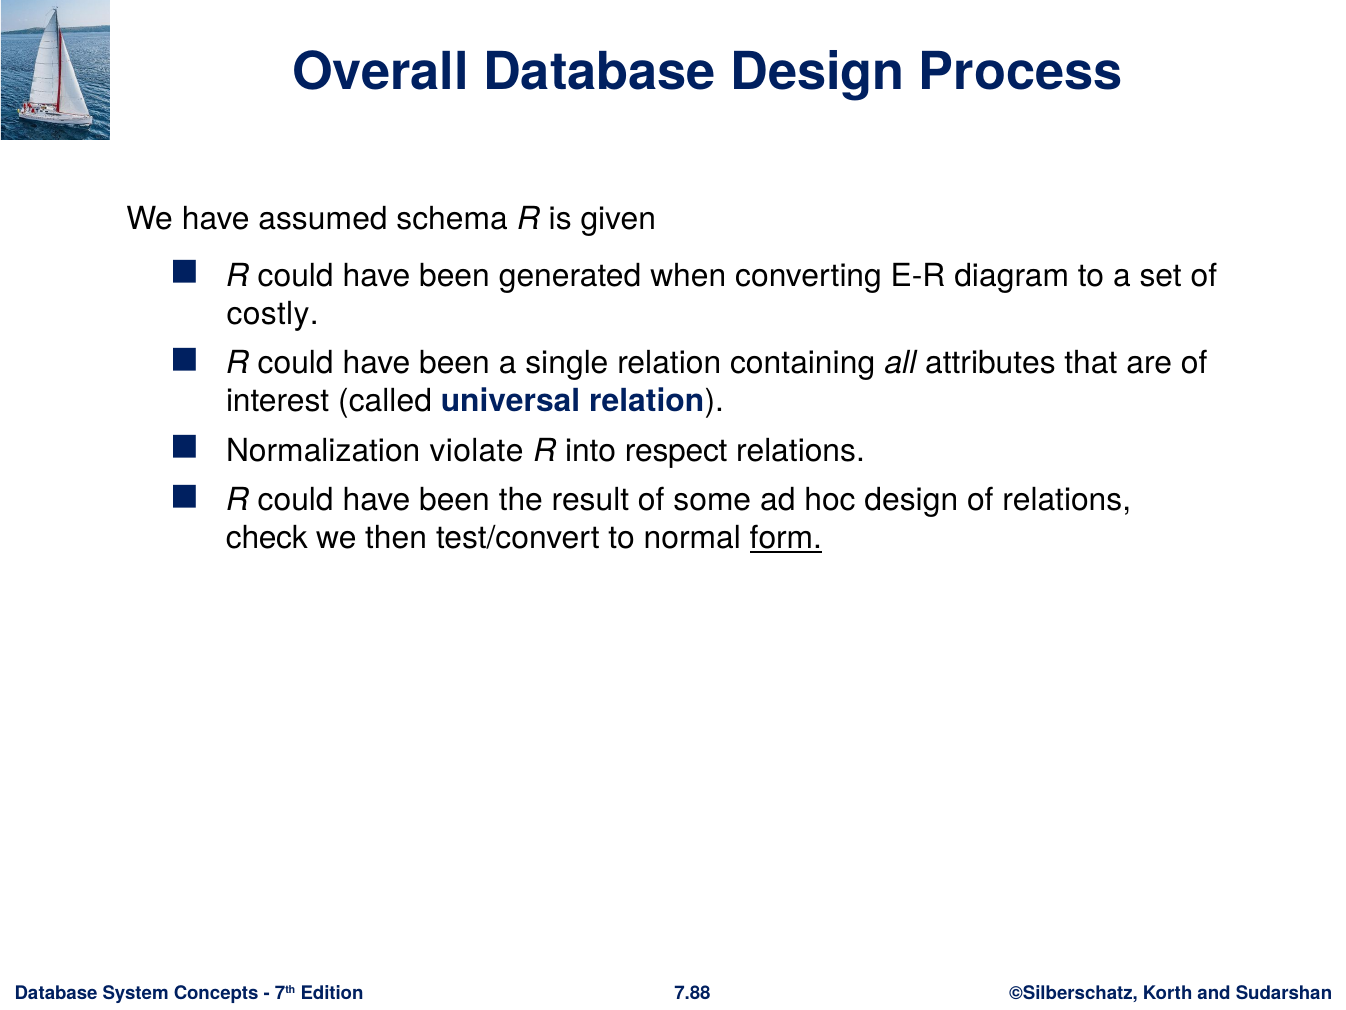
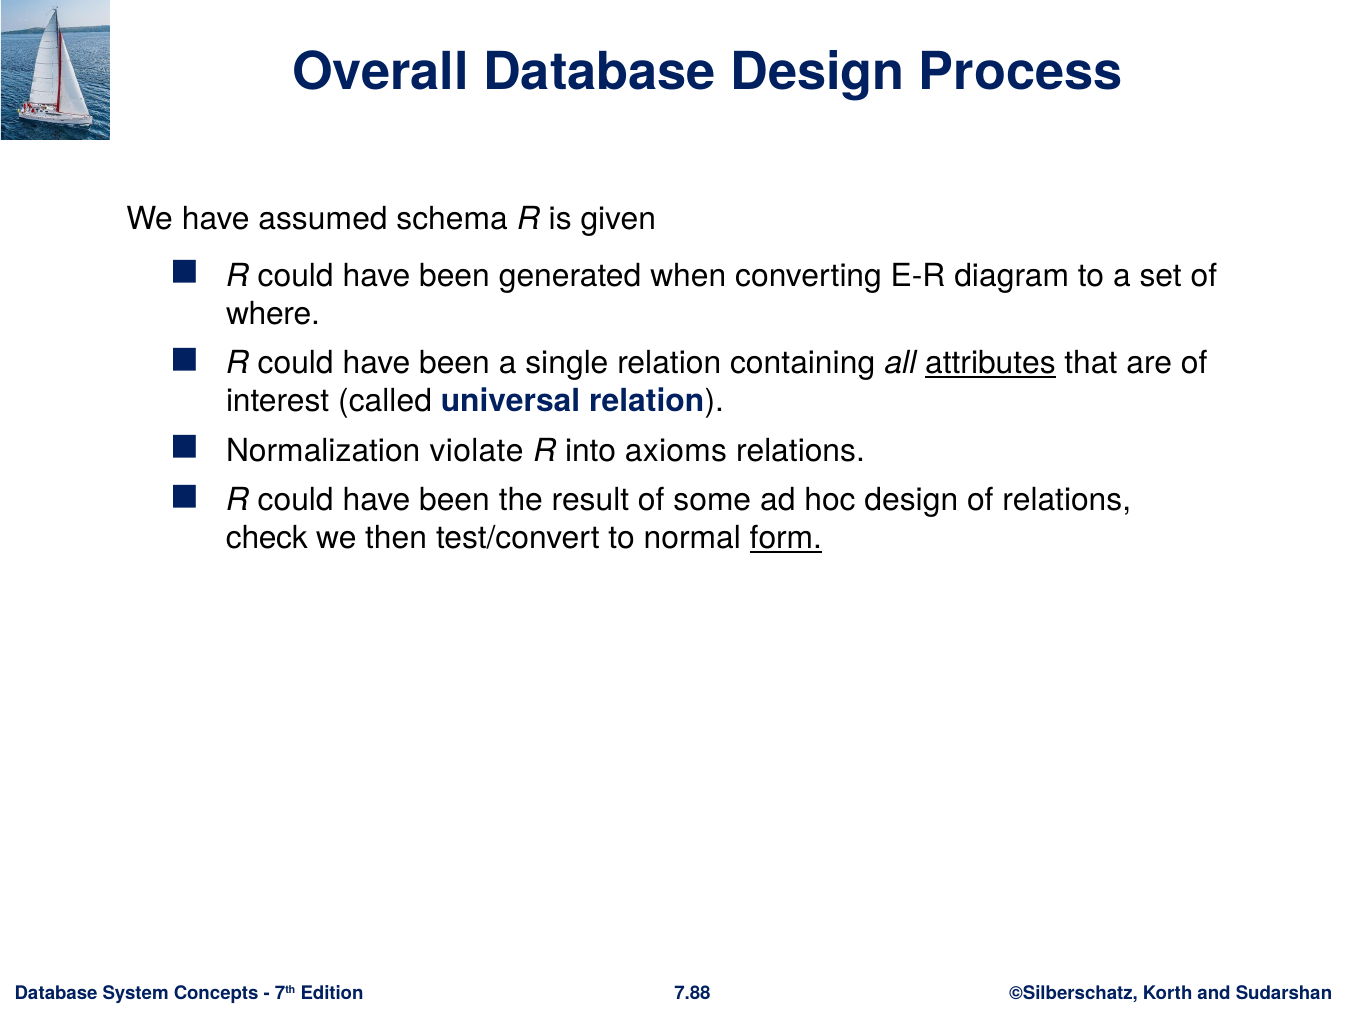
costly: costly -> where (273, 314)
attributes underline: none -> present (990, 363)
respect: respect -> axioms (676, 450)
